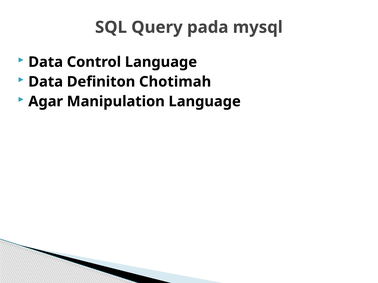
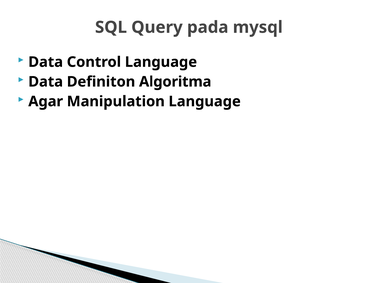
Chotimah: Chotimah -> Algoritma (175, 82)
